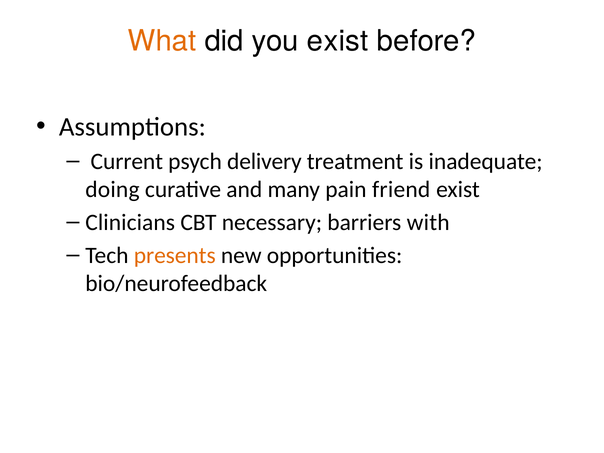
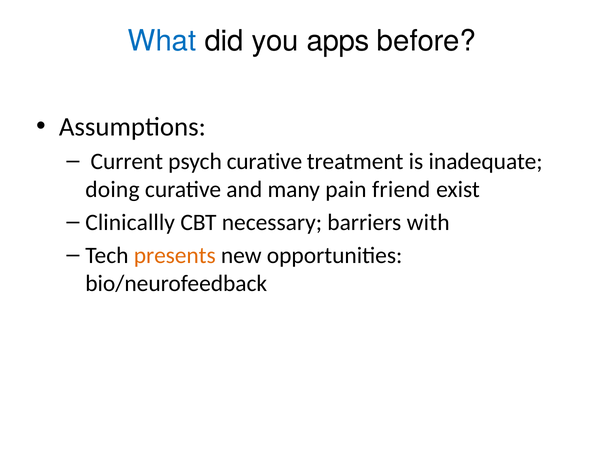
What colour: orange -> blue (162, 41)
you exist: exist -> apps (338, 41)
psych delivery: delivery -> curative (264, 161)
Clinicians: Clinicians -> Clinicallly (130, 223)
